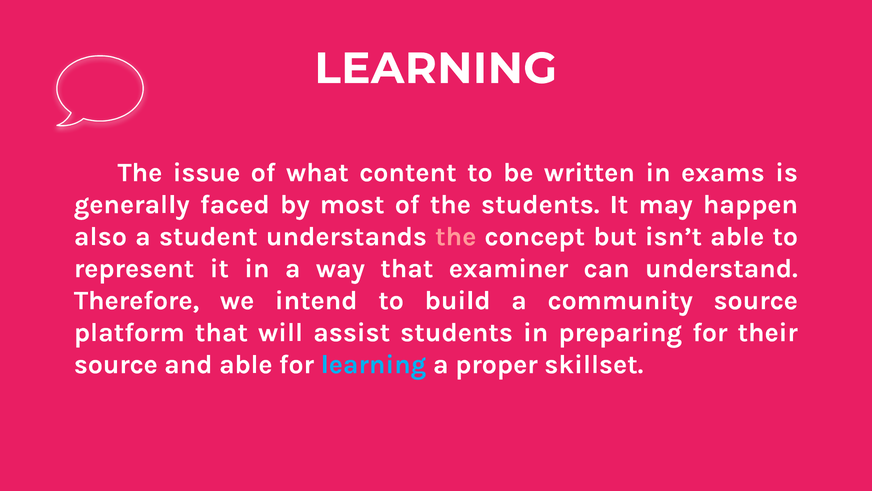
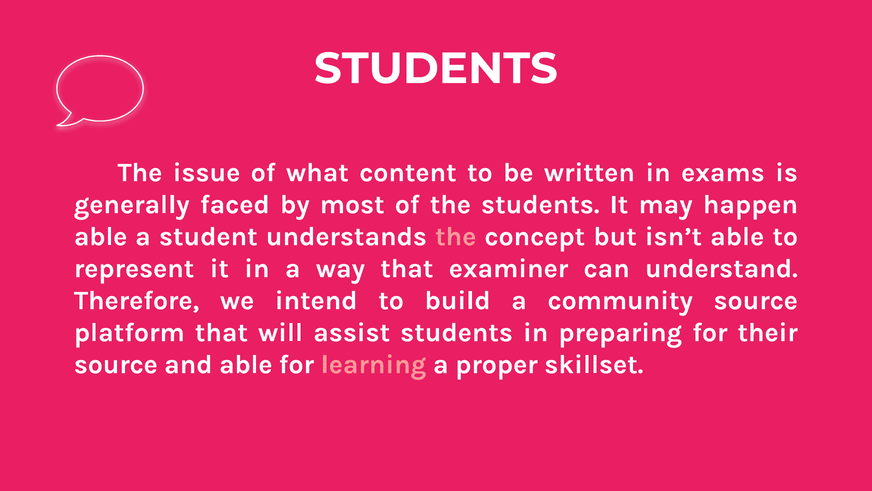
LEARNING: LEARNING -> STUDENTS (436, 69)
also: also -> able (101, 236)
learning colour: light blue -> pink (373, 364)
